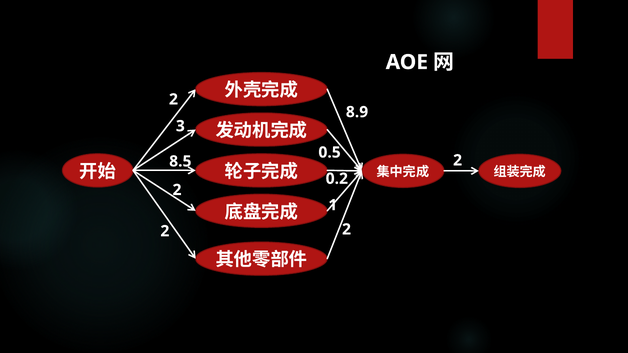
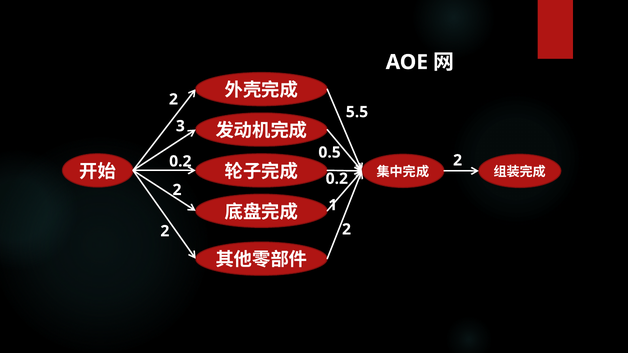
8.9: 8.9 -> 5.5 (357, 112)
8.5: 8.5 -> 0.2 (180, 161)
